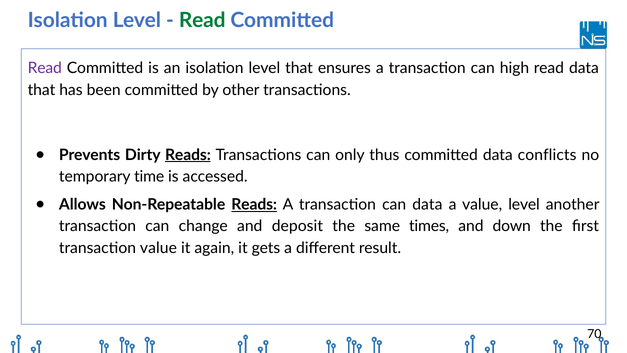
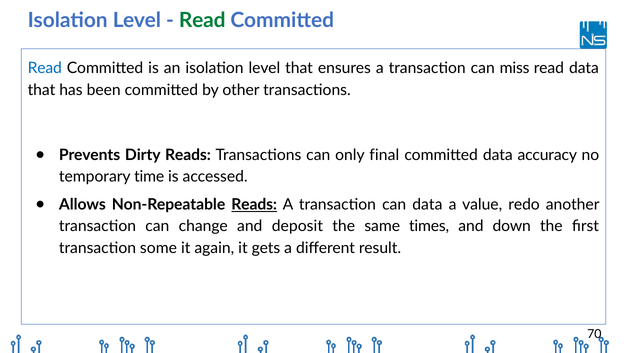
Read colour: purple -> blue (45, 68)
high: high -> miss (515, 68)
Reads underline: present -> none (188, 155)
thus: thus -> final (384, 155)
conflicts: conflicts -> accuracy (547, 155)
value level: level -> redo (524, 204)
transaction value: value -> some (158, 248)
